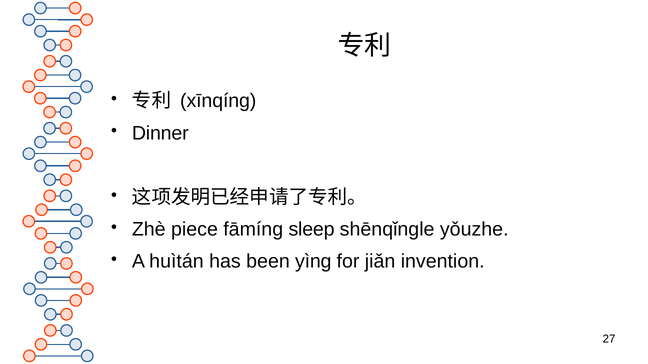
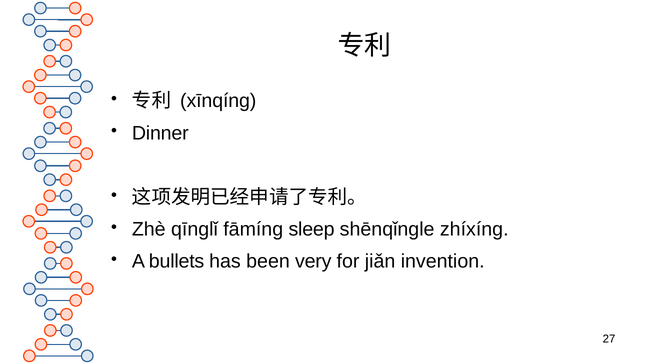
piece: piece -> qīnglǐ (194, 230)
yǒuzhe: yǒuzhe -> zhíxíng (474, 230)
huìtán: huìtán -> bullets (177, 262)
yìng: yìng -> very (313, 262)
